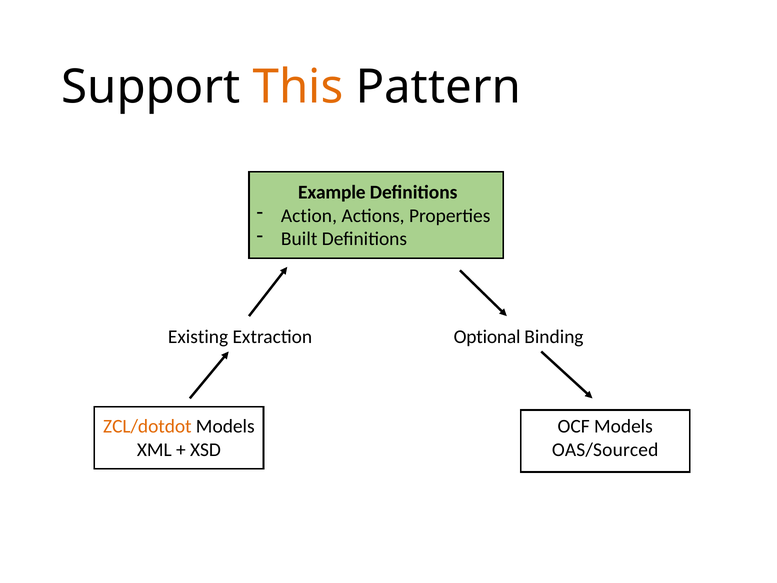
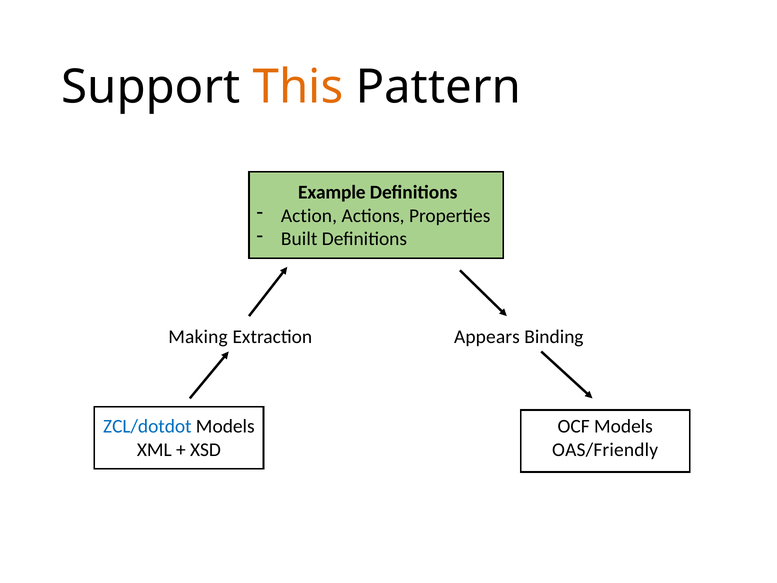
Existing: Existing -> Making (198, 337)
Optional: Optional -> Appears (487, 337)
ZCL/dotdot colour: orange -> blue (147, 426)
OAS/Sourced: OAS/Sourced -> OAS/Friendly (605, 450)
